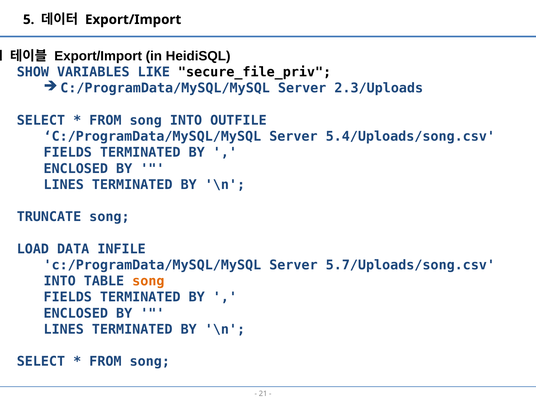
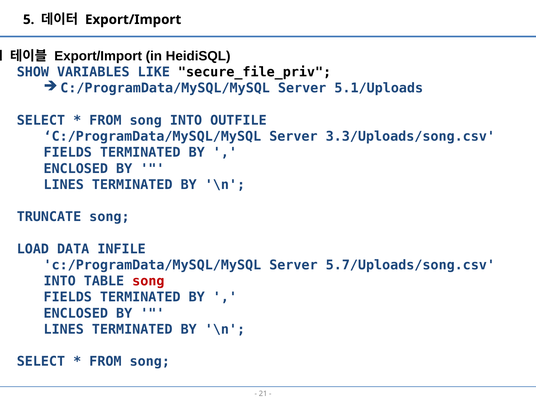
2.3/Uploads: 2.3/Uploads -> 5.1/Uploads (379, 88)
5.4/Uploads/song.csv: 5.4/Uploads/song.csv -> 3.3/Uploads/song.csv (410, 136)
song colour: orange -> red (148, 281)
